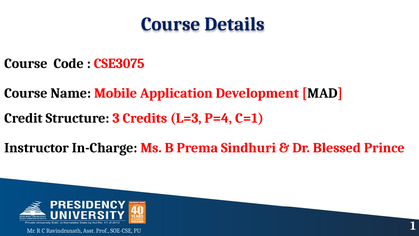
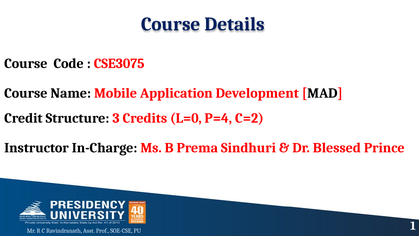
L=3: L=3 -> L=0 (186, 118)
C=1: C=1 -> C=2 (249, 118)
